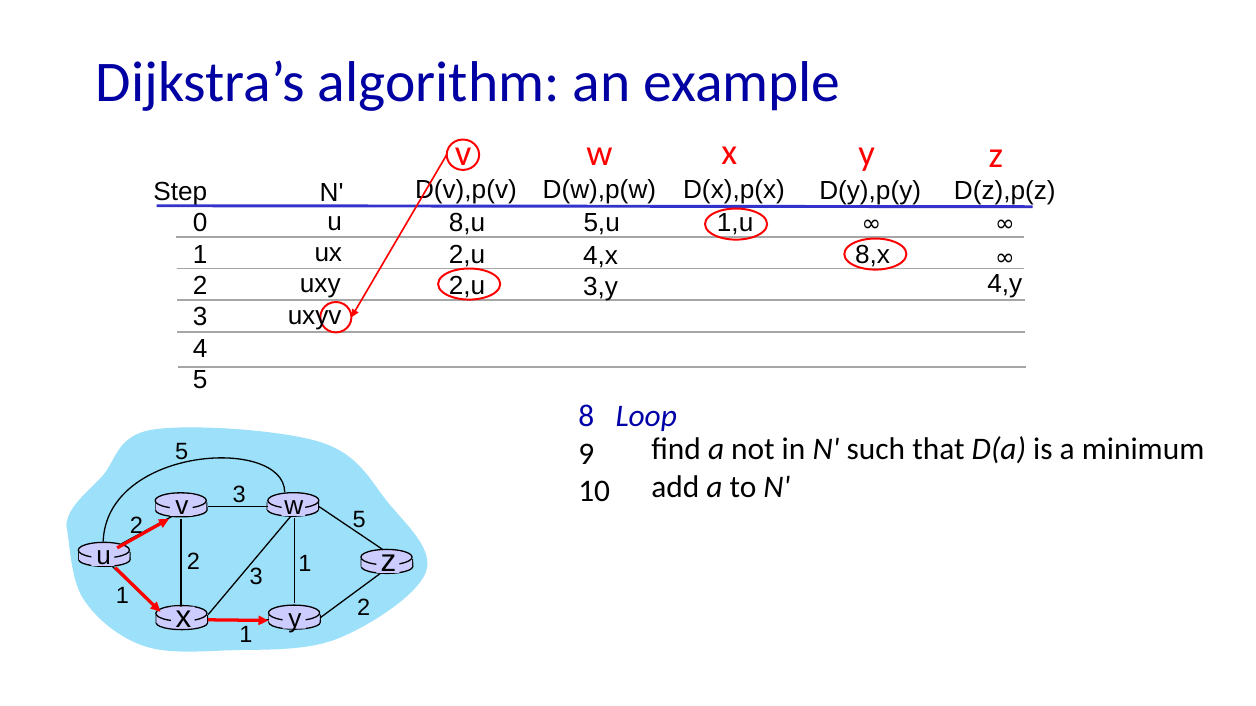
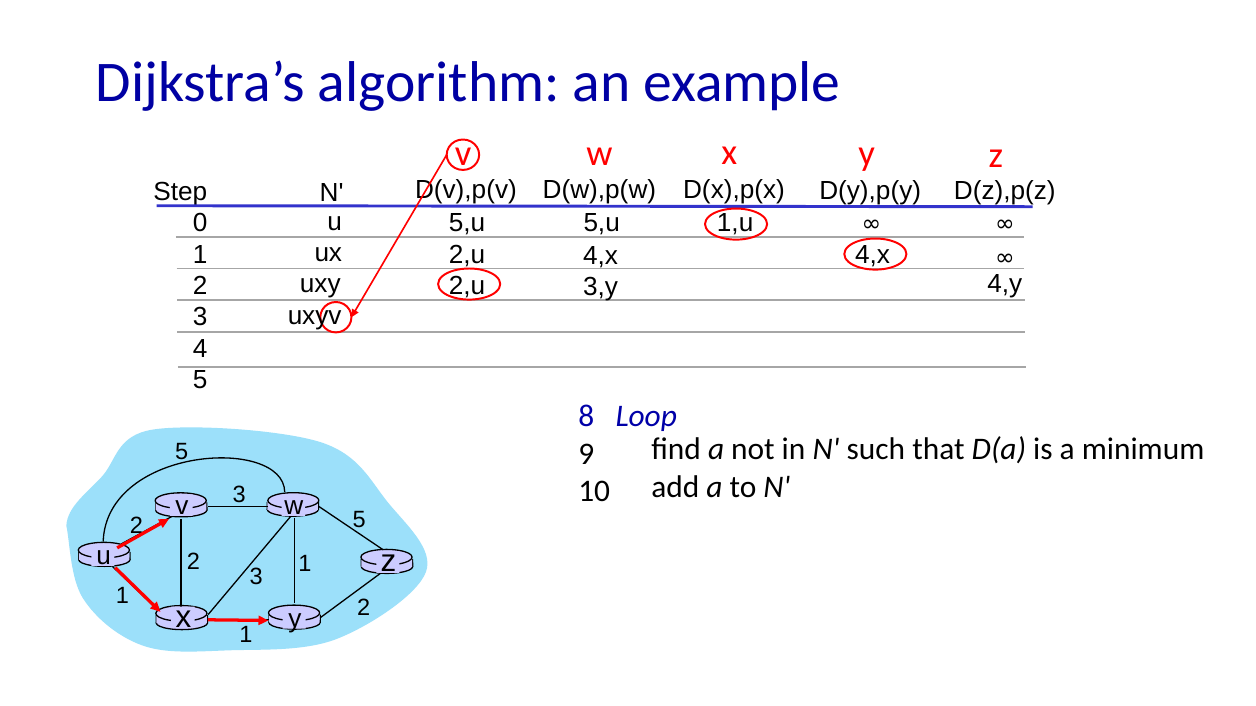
8,u: 8,u -> 5,u (467, 223)
8,x: 8,x -> 4,x (873, 255)
